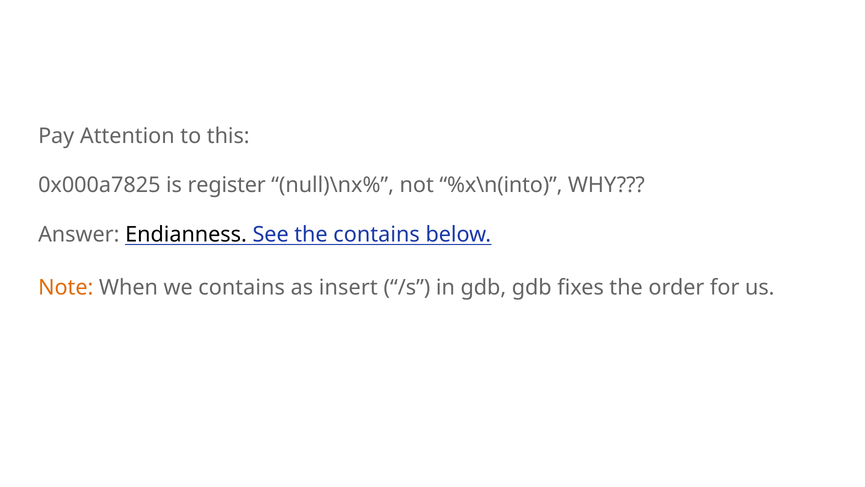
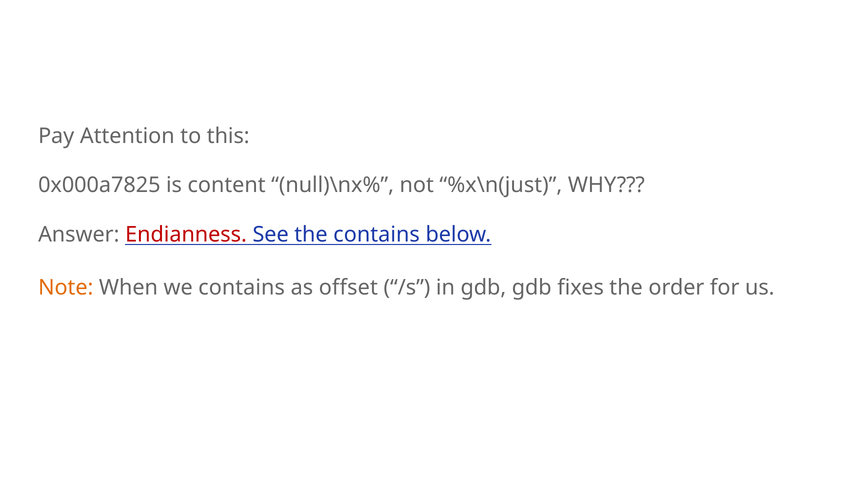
register: register -> content (227, 185)
%x\n(into: %x\n(into -> %x\n(just (501, 185)
Endianness colour: black -> red (186, 235)
insert: insert -> offset (348, 287)
